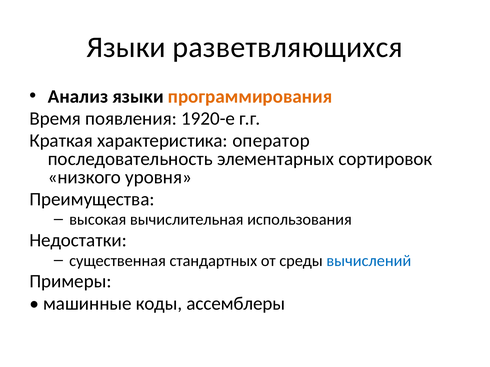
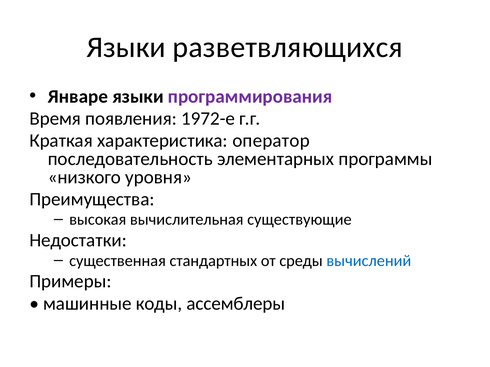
Анализ: Анализ -> Январе (78, 97)
программирования colour: orange -> purple (250, 97)
1920-е: 1920-е -> 1972-е (208, 119)
сортировок: сортировок -> программы (386, 159)
использования: использования -> существующие (299, 220)
